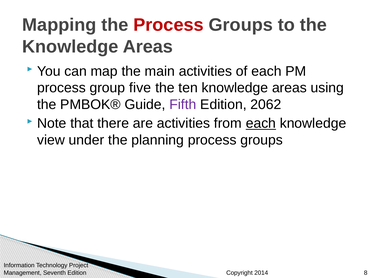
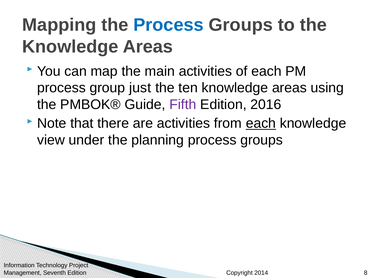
Process colour: red -> blue (169, 25)
five: five -> just (140, 88)
2062: 2062 -> 2016 (266, 105)
